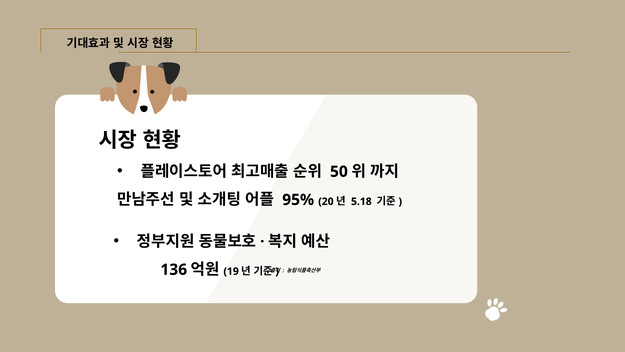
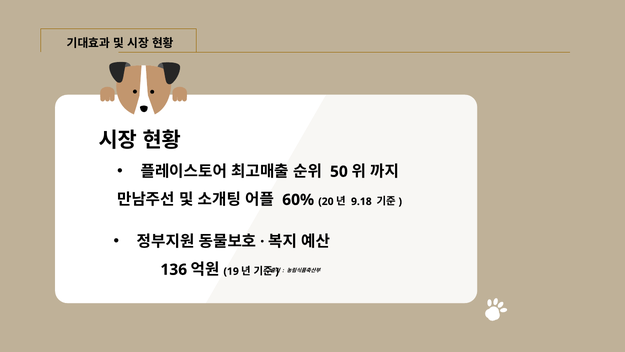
95%: 95% -> 60% (298, 200)
5.18: 5.18 -> 9.18 (361, 201)
